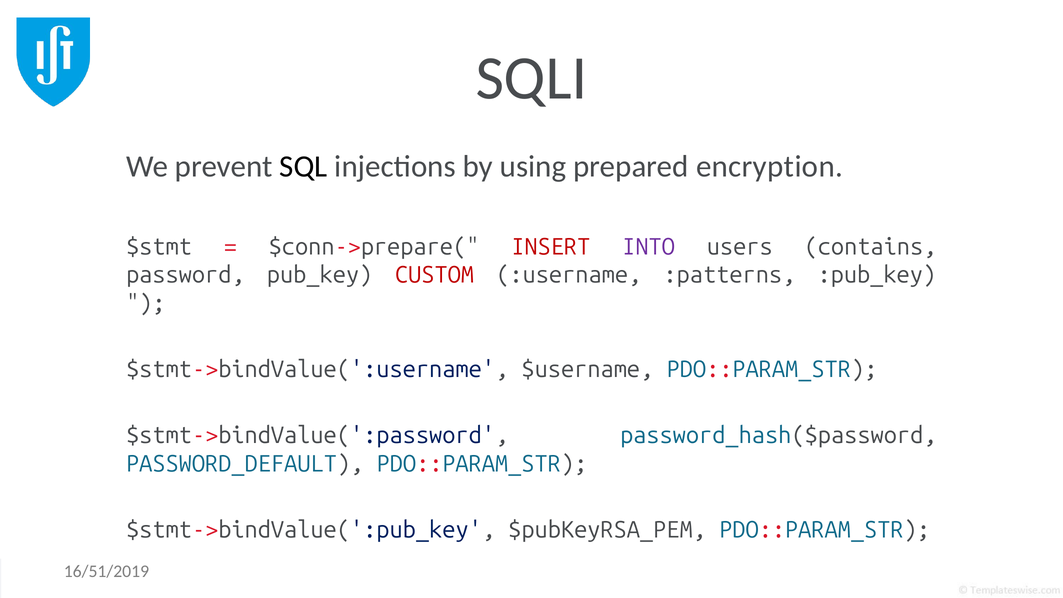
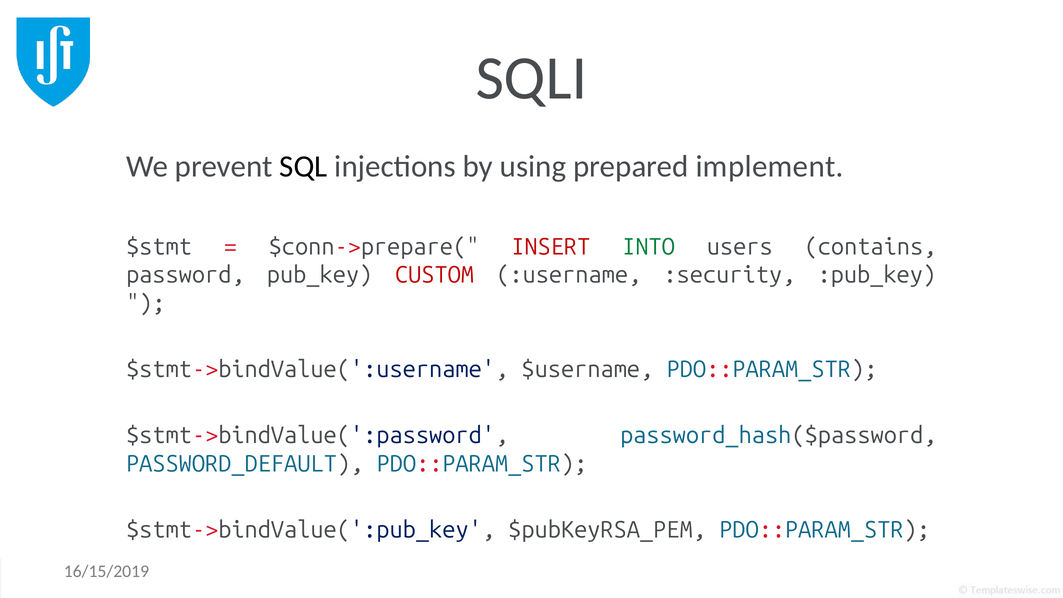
encryption: encryption -> implement (770, 167)
INTO colour: purple -> green (649, 247)
:patterns: :patterns -> :security (729, 275)
16/51/2019: 16/51/2019 -> 16/15/2019 (106, 571)
